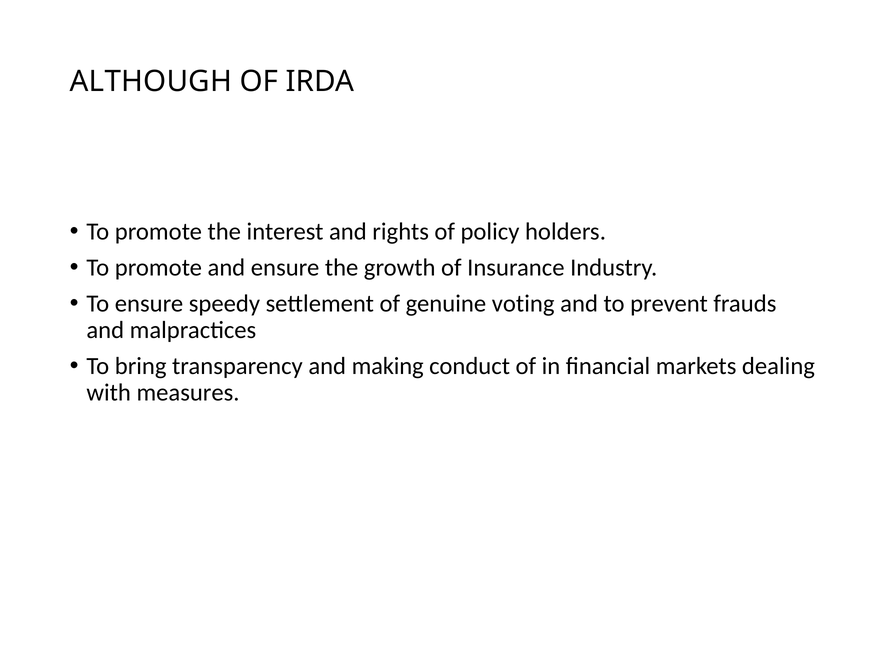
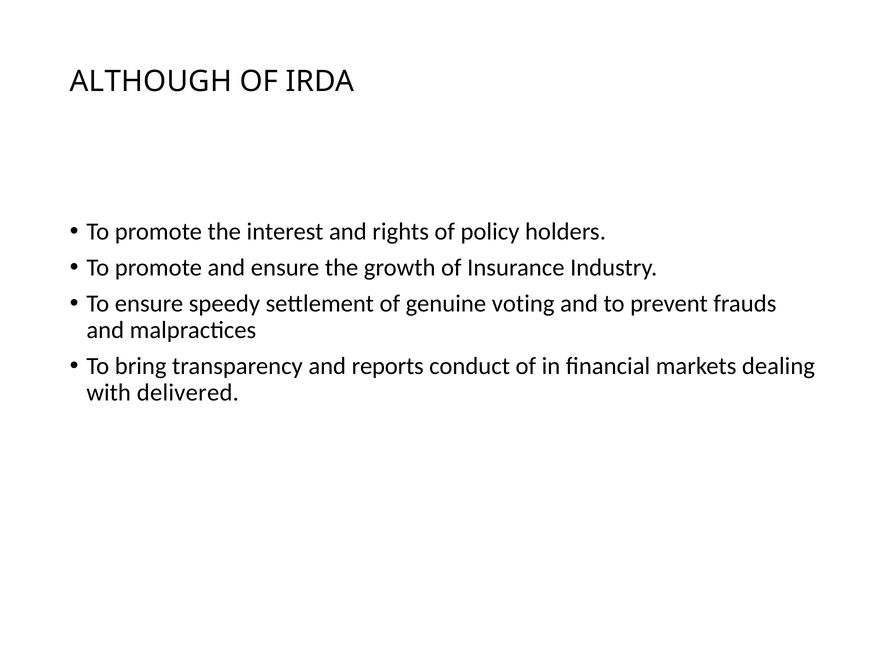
making: making -> reports (388, 366)
measures: measures -> delivered (188, 393)
